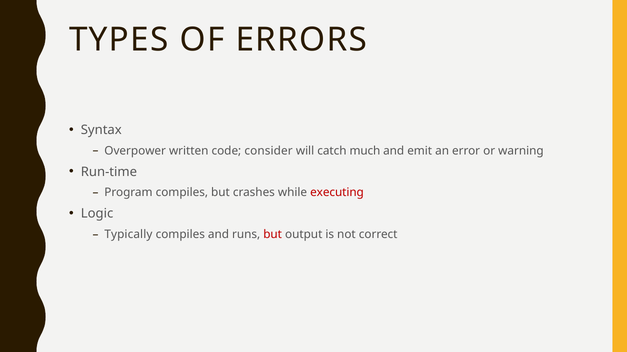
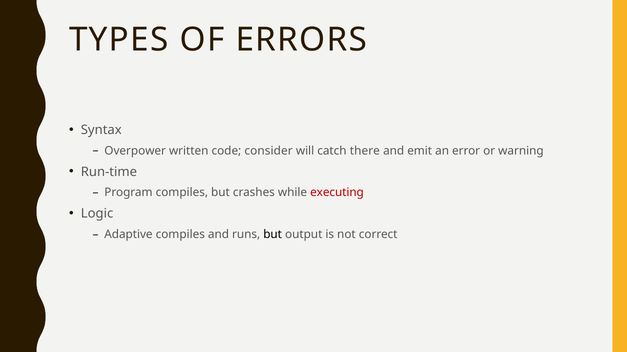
much: much -> there (365, 151)
Typically: Typically -> Adaptive (128, 235)
but colour: red -> black (273, 235)
